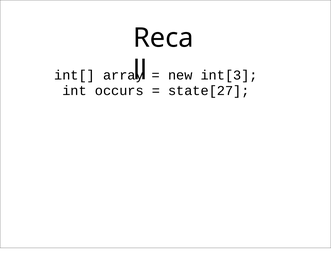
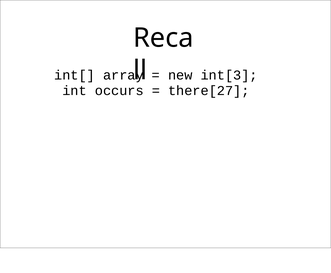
state[27: state[27 -> there[27 (209, 91)
